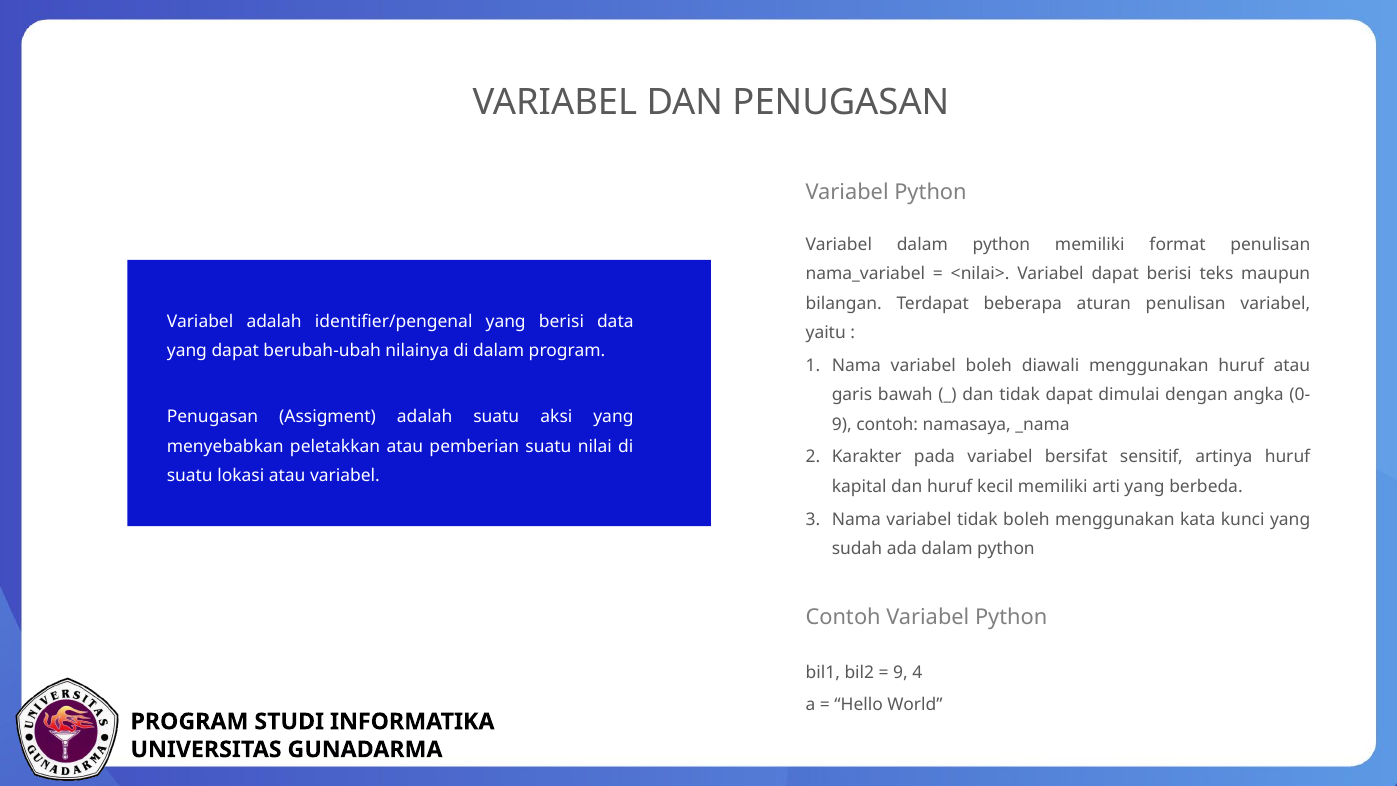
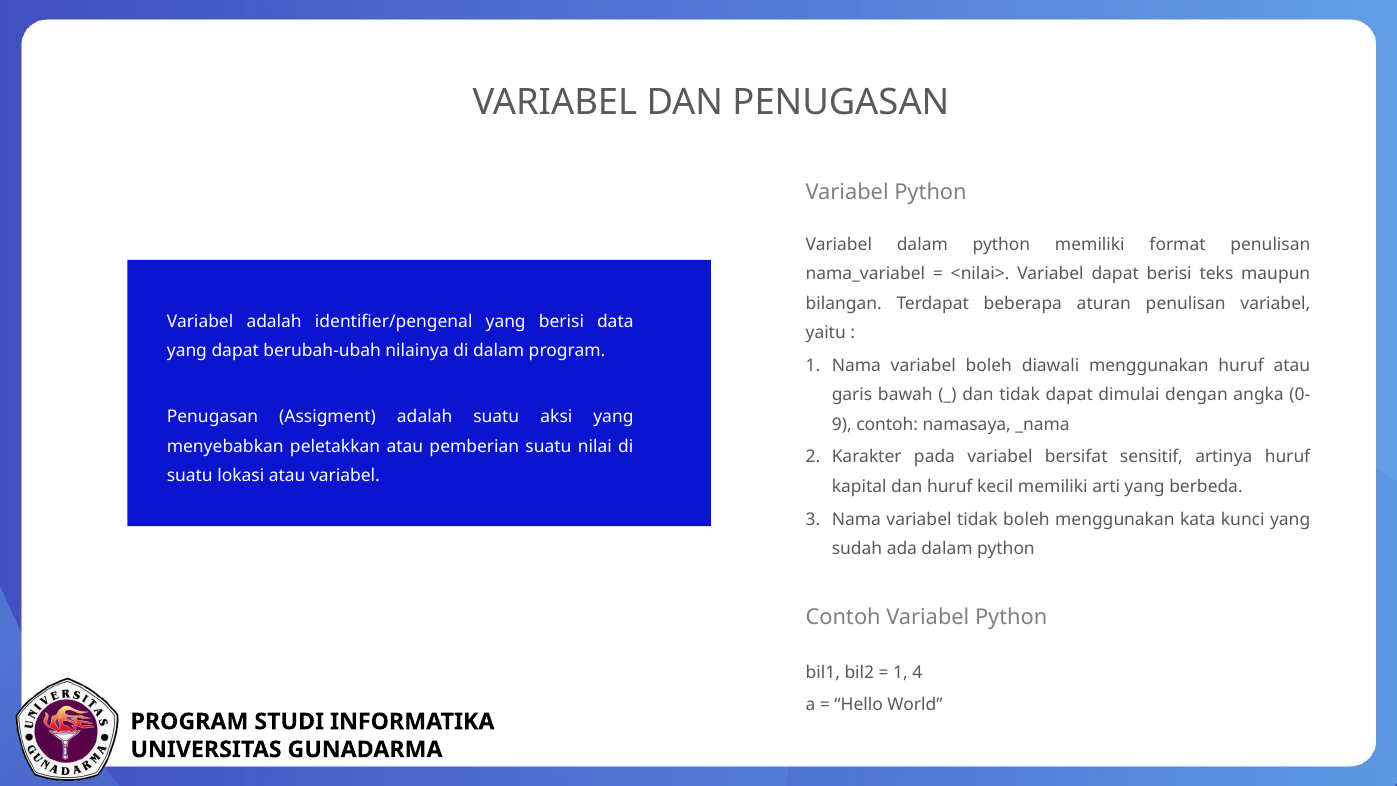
9: 9 -> 1 (900, 672)
